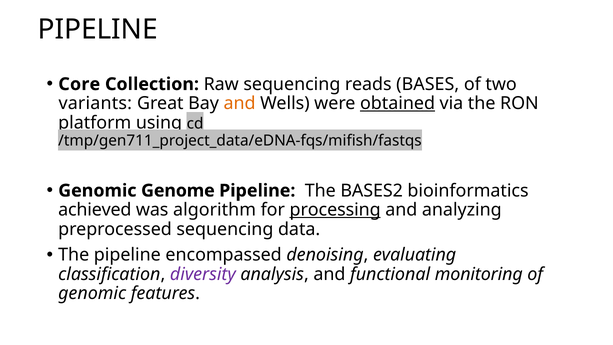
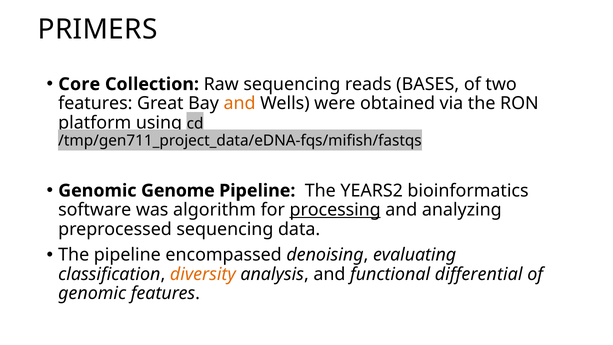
PIPELINE: PIPELINE -> PRIMERS (98, 30)
variants: variants -> features (95, 103)
obtained underline: present -> none (398, 103)
BASES2: BASES2 -> YEARS2 (372, 191)
achieved: achieved -> software (95, 210)
diversity colour: purple -> orange (203, 274)
monitoring: monitoring -> differential (479, 274)
